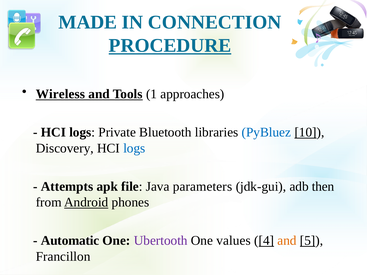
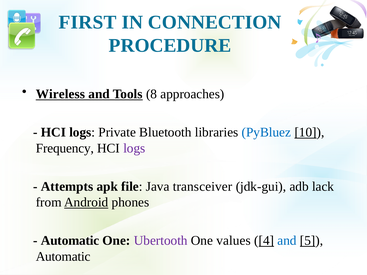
MADE: MADE -> FIRST (88, 22)
PROCEDURE underline: present -> none (170, 46)
1: 1 -> 8 (152, 94)
Discovery: Discovery -> Frequency (65, 148)
logs colour: blue -> purple (134, 148)
parameters: parameters -> transceiver (203, 187)
then: then -> lack (323, 187)
and colour: orange -> blue (287, 241)
Francillon: Francillon -> Automatic (63, 257)
